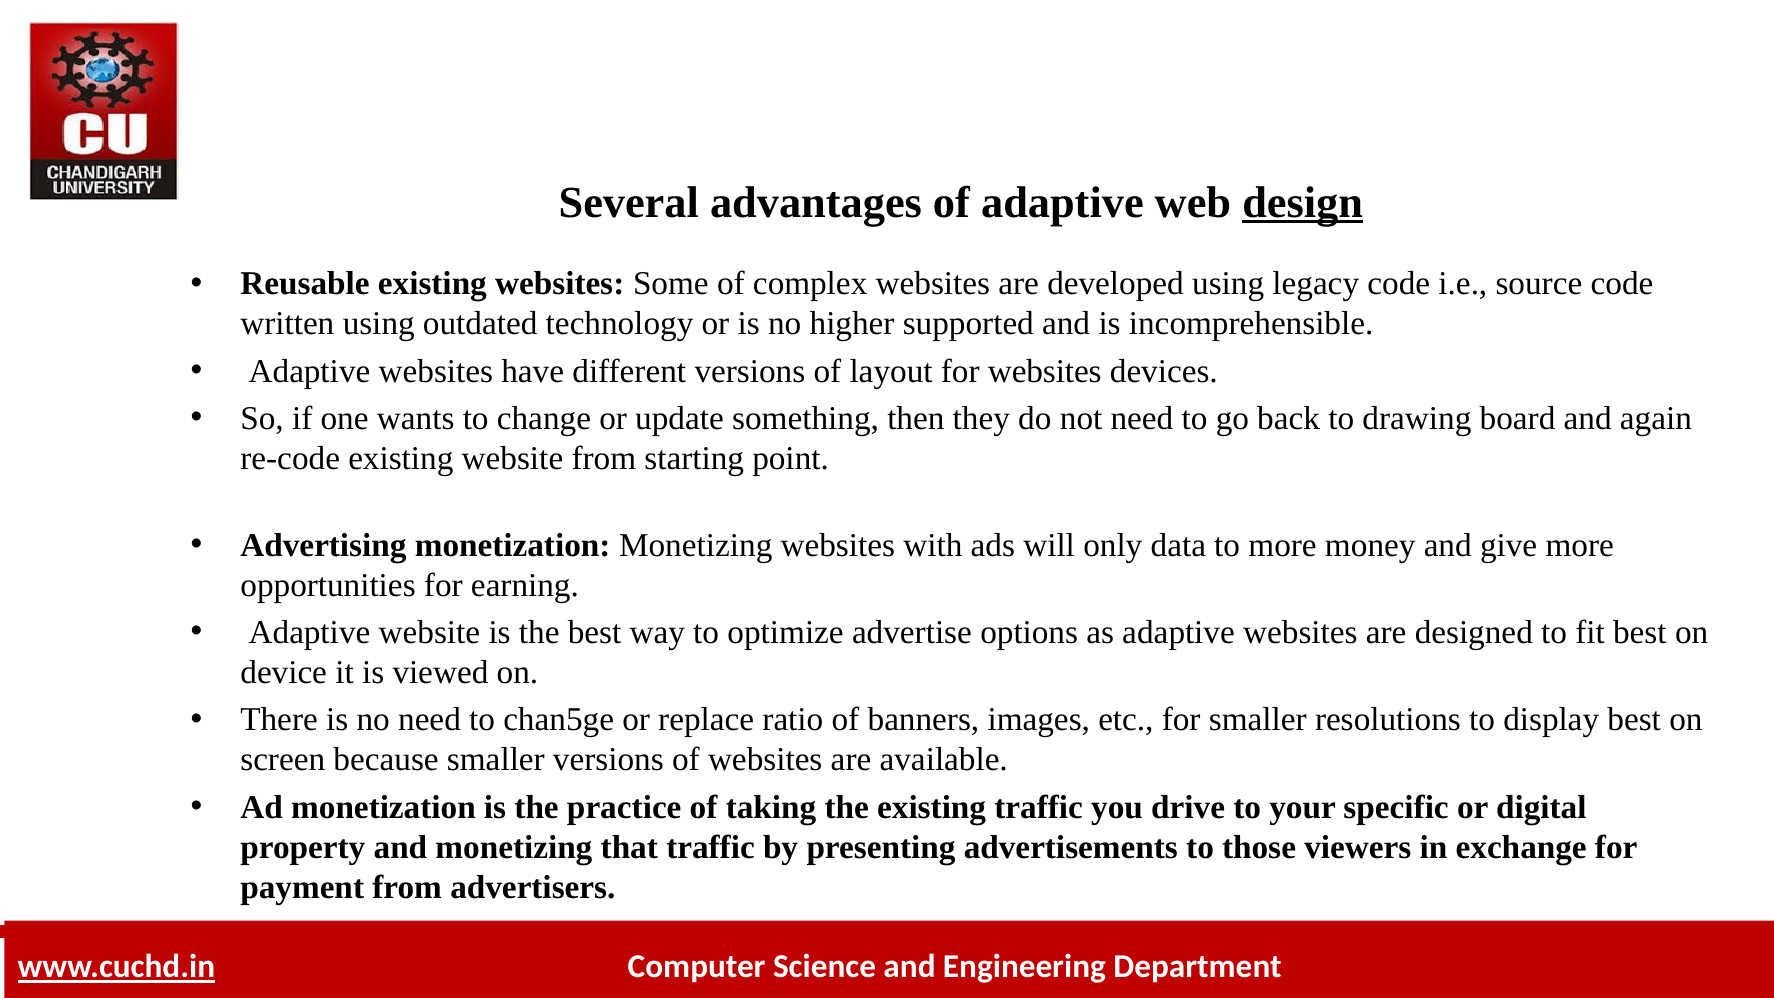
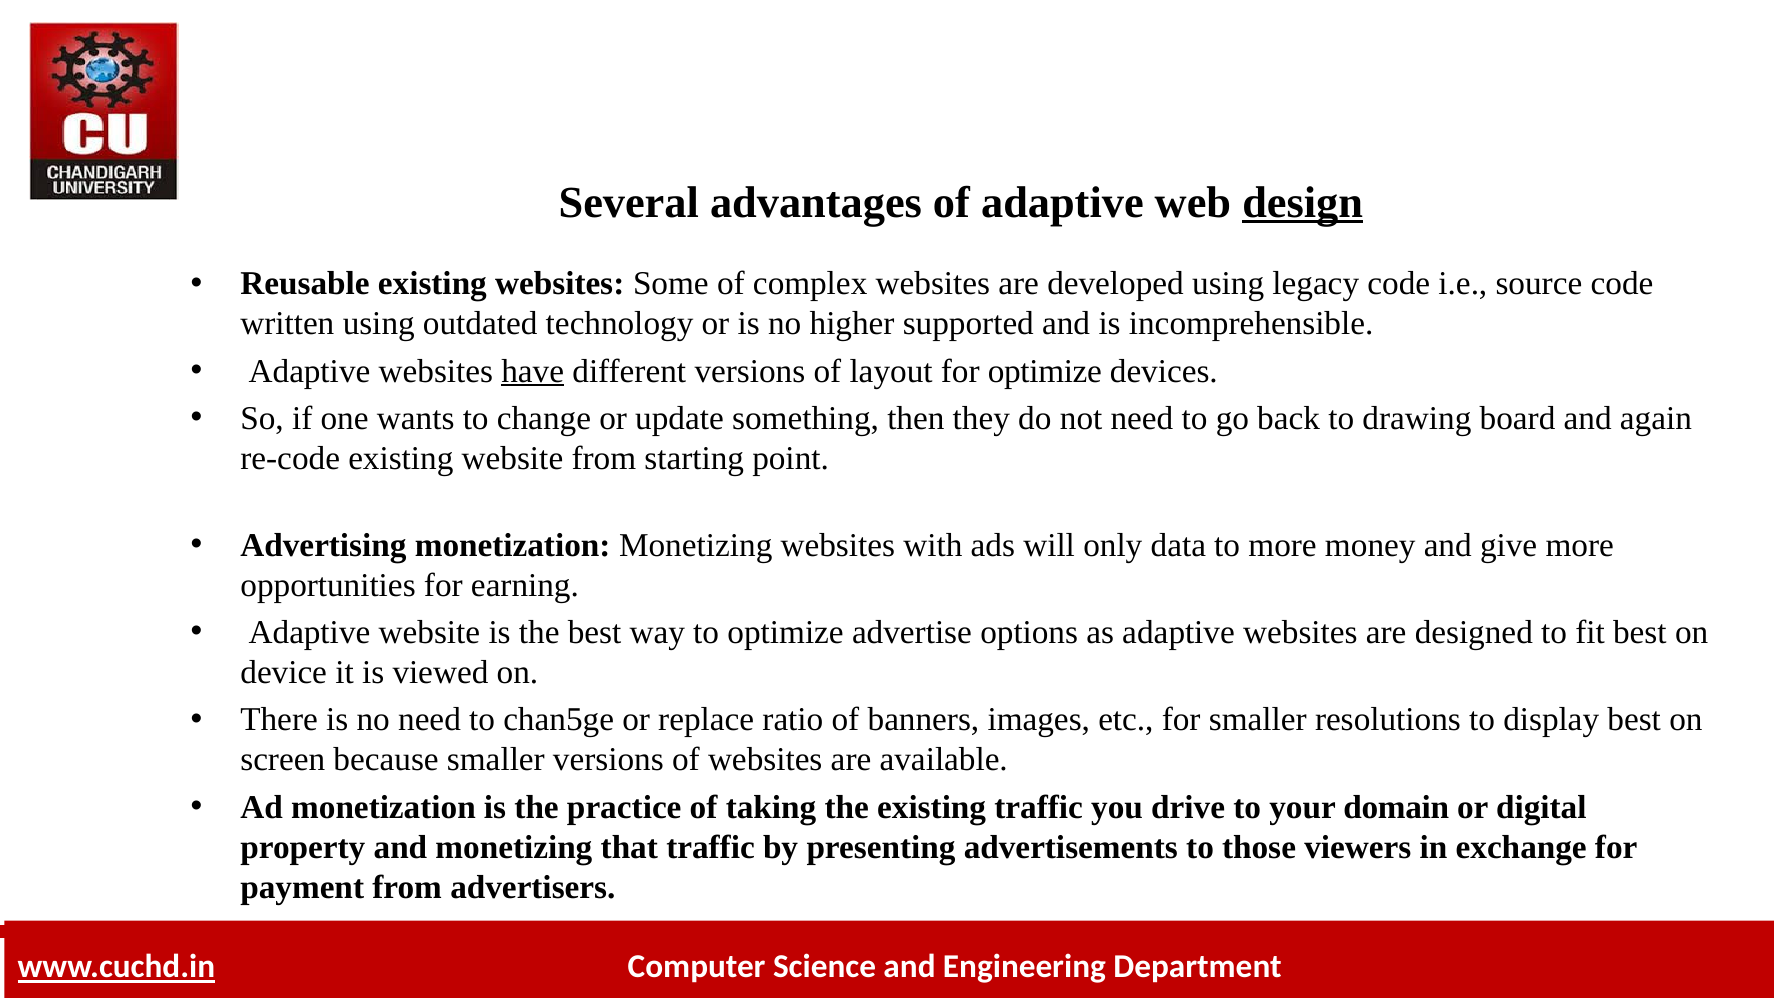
have underline: none -> present (533, 371)
for websites: websites -> optimize (1045, 371)
specific: specific -> domain (1396, 807)
